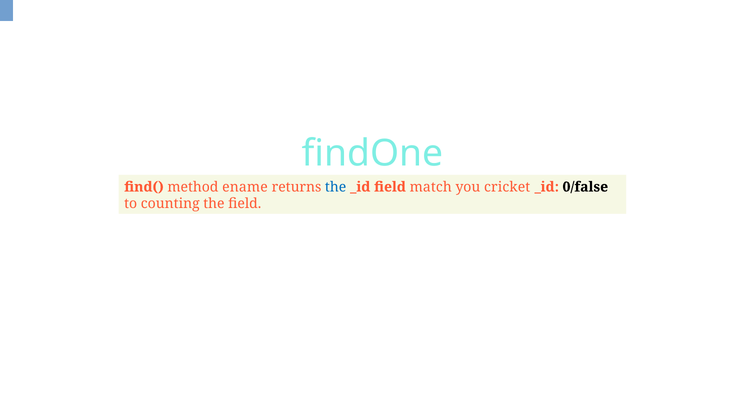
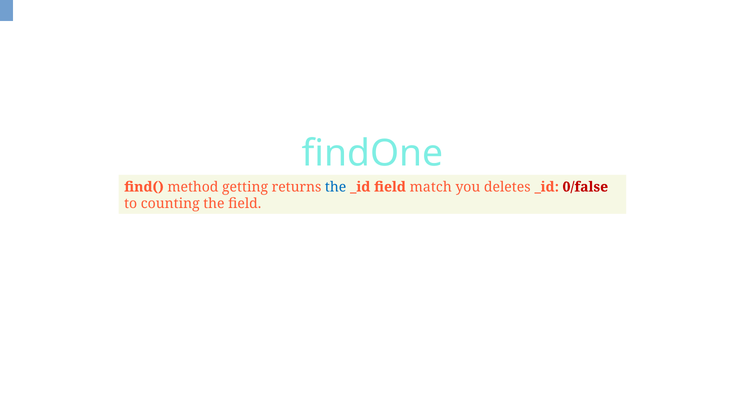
ename: ename -> getting (245, 187)
cricket: cricket -> deletes (507, 187)
0/false colour: black -> red (585, 187)
